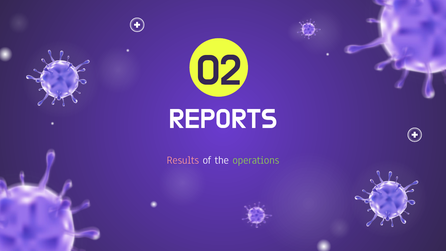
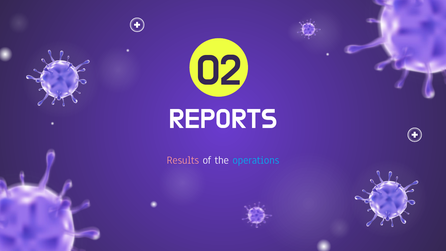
operations colour: light green -> light blue (256, 160)
